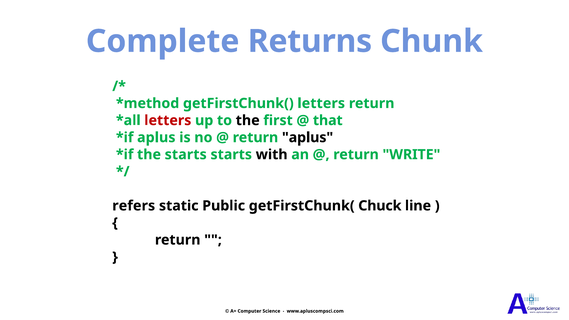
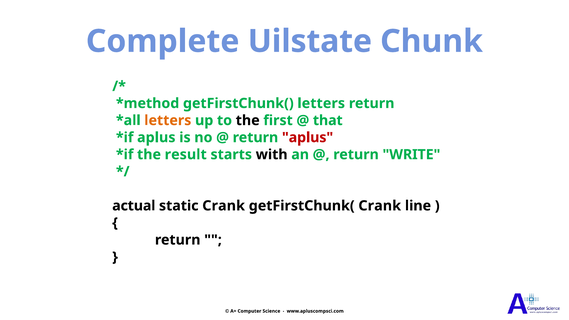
Returns: Returns -> Uilstate (310, 41)
letters colour: red -> orange (168, 120)
aplus colour: black -> red (308, 138)
the starts: starts -> result (186, 155)
refers: refers -> actual (134, 206)
static Public: Public -> Crank (224, 206)
getFirstChunk( Chuck: Chuck -> Crank (380, 206)
